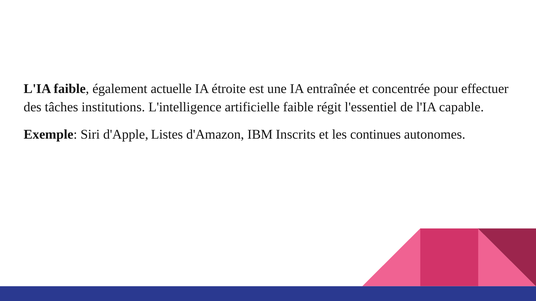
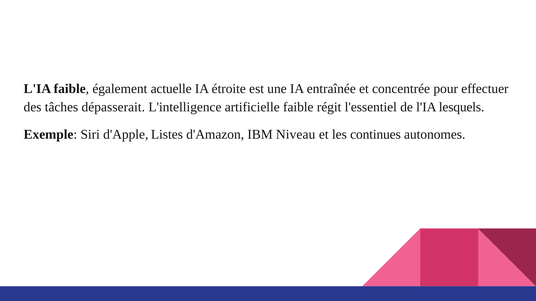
institutions: institutions -> dépasserait (113, 107)
capable: capable -> lesquels (462, 107)
Inscrits: Inscrits -> Niveau (296, 135)
